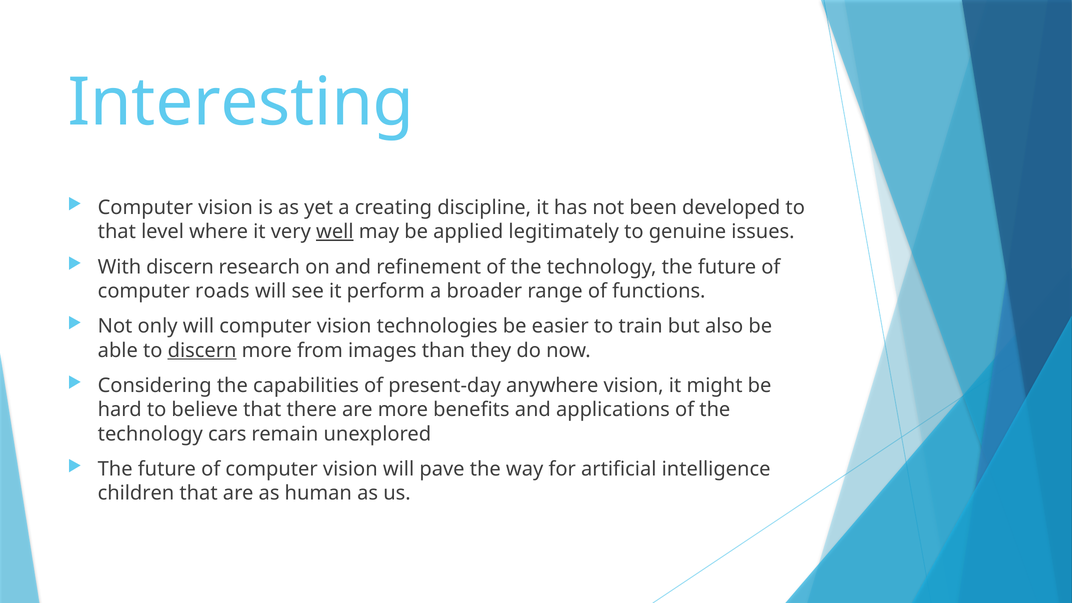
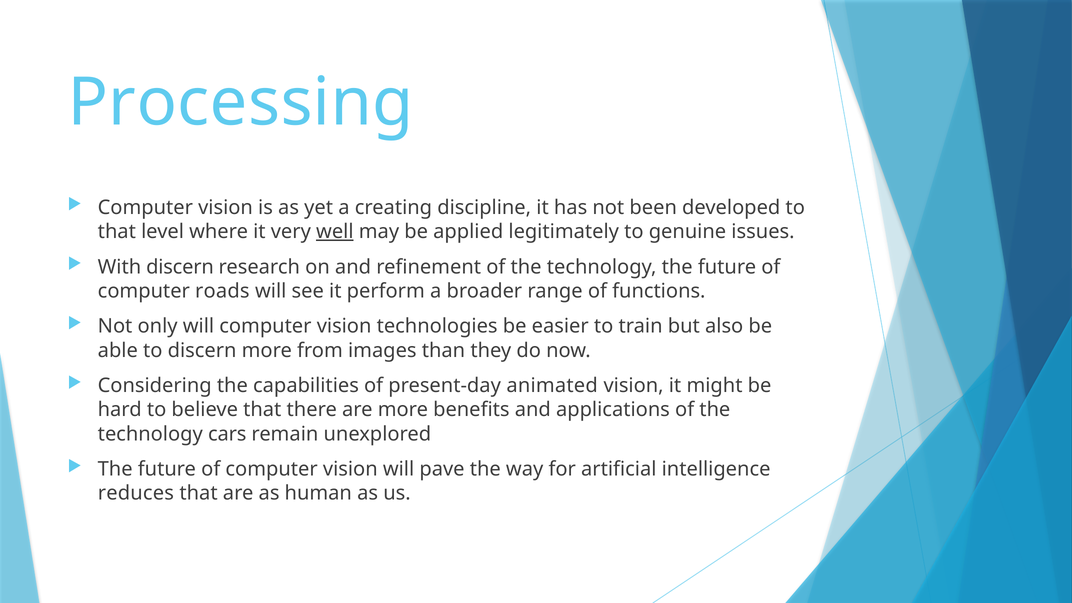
Interesting: Interesting -> Processing (241, 103)
discern underline: present -> none (202, 350)
anywhere: anywhere -> animated (552, 386)
children: children -> reduces (136, 493)
